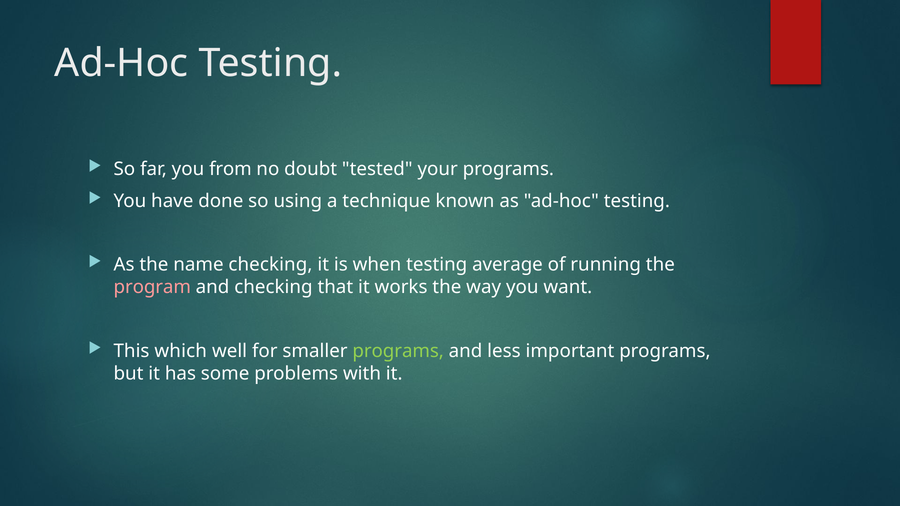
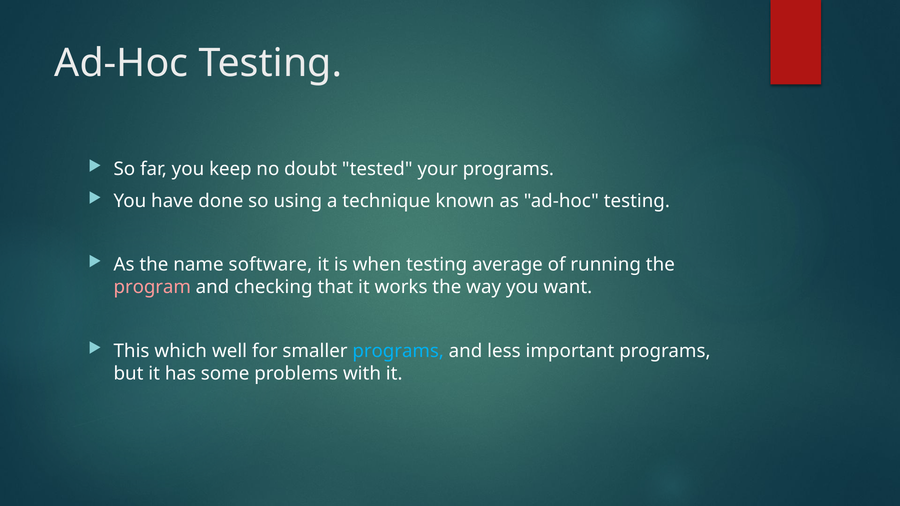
from: from -> keep (230, 169)
name checking: checking -> software (270, 265)
programs colour: light green -> light blue (398, 351)
